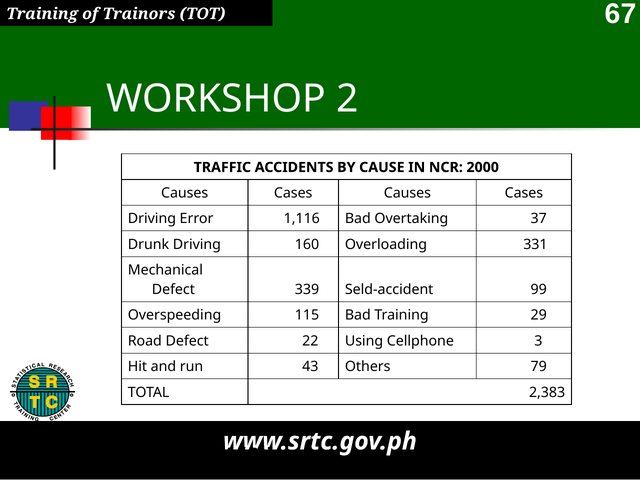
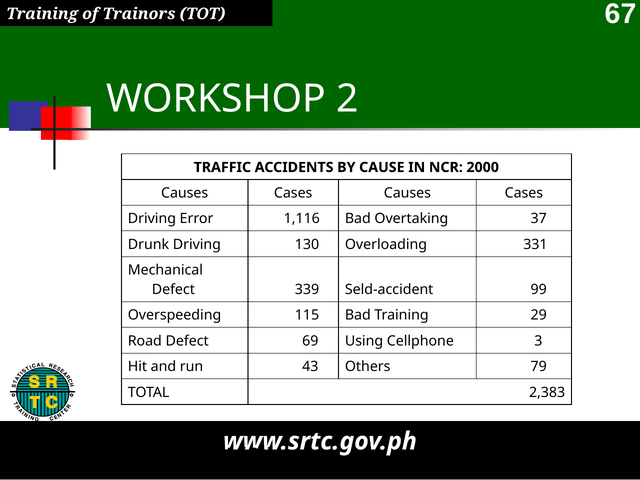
160: 160 -> 130 (307, 245)
22: 22 -> 69 (310, 341)
